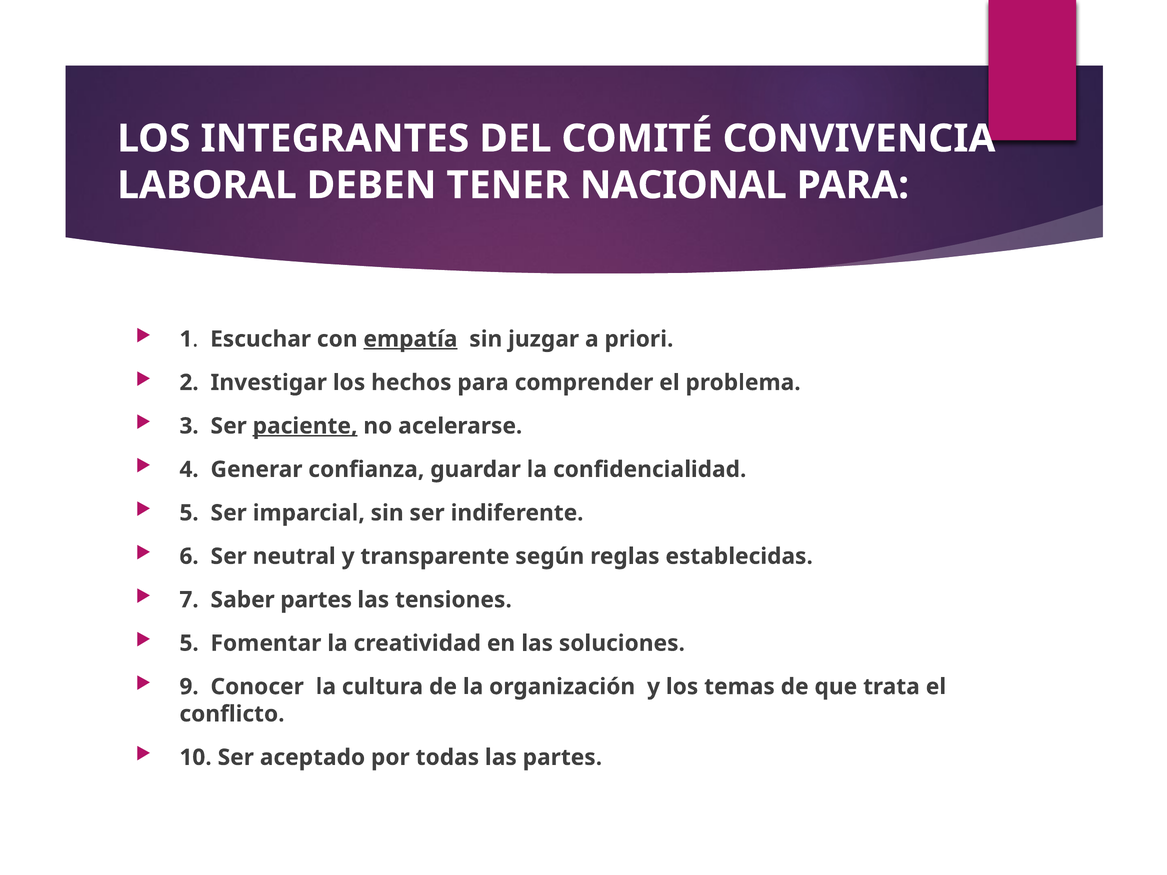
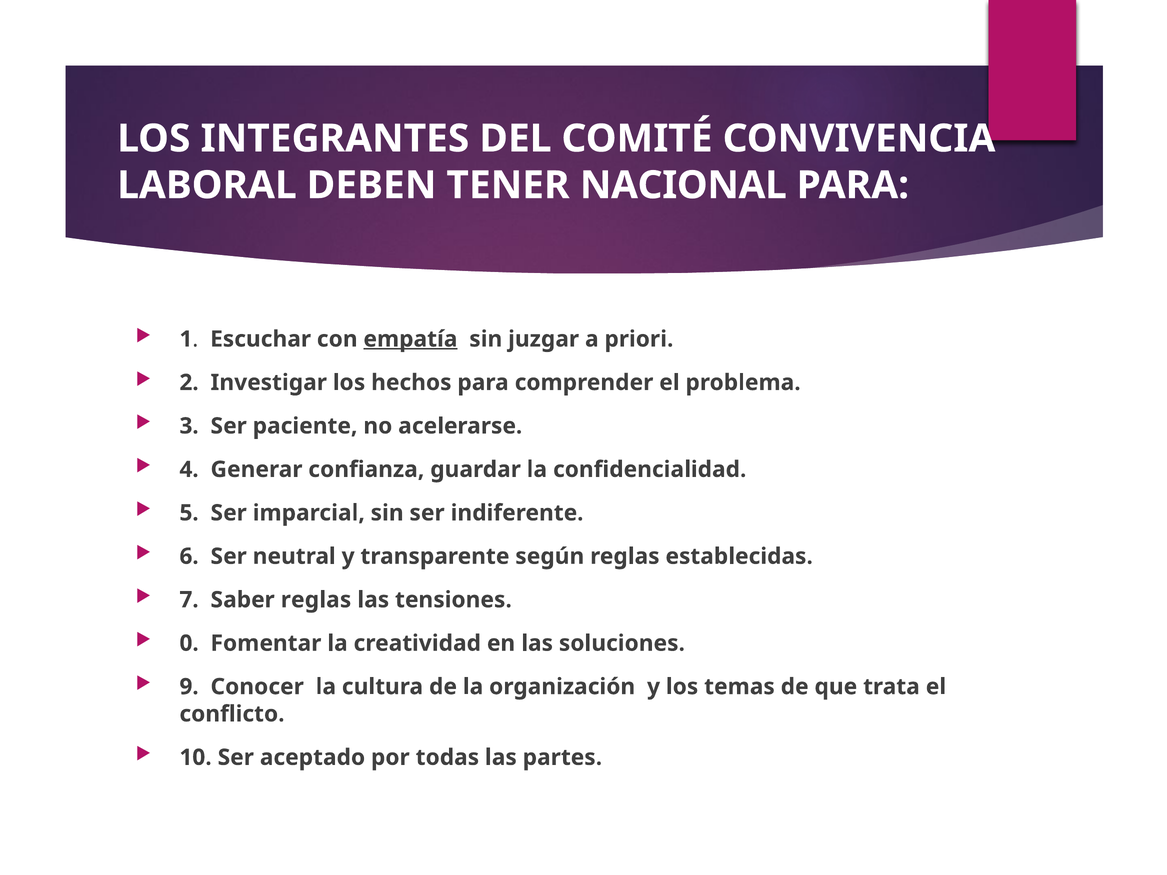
paciente underline: present -> none (305, 426)
Saber partes: partes -> reglas (316, 600)
5: 5 -> 0 (189, 643)
